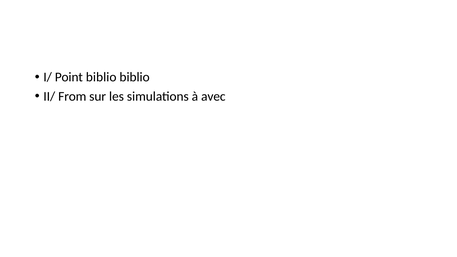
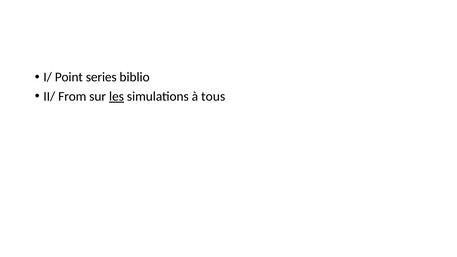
Point biblio: biblio -> series (101, 77)
les underline: none -> present (116, 96)
avec: avec -> tous (213, 96)
